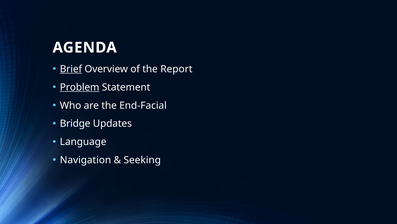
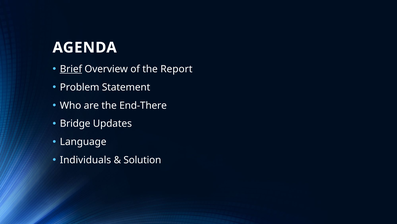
Problem underline: present -> none (80, 87)
End-Facial: End-Facial -> End-There (143, 105)
Navigation: Navigation -> Individuals (85, 160)
Seeking: Seeking -> Solution (142, 160)
